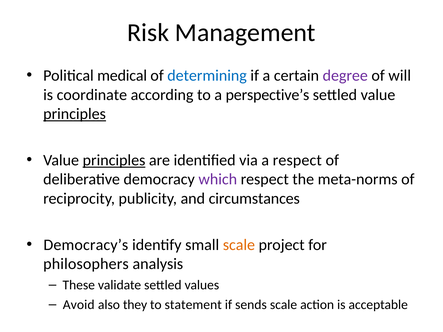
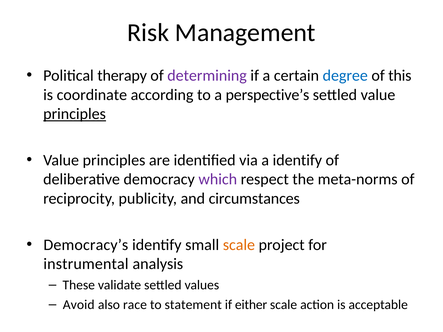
medical: medical -> therapy (122, 76)
determining colour: blue -> purple (207, 76)
degree colour: purple -> blue (345, 76)
will: will -> this (400, 76)
principles underline: present -> none (114, 160)
a respect: respect -> identify (297, 160)
philosophers: philosophers -> instrumental (86, 264)
they: they -> race (135, 305)
sends: sends -> either (251, 305)
